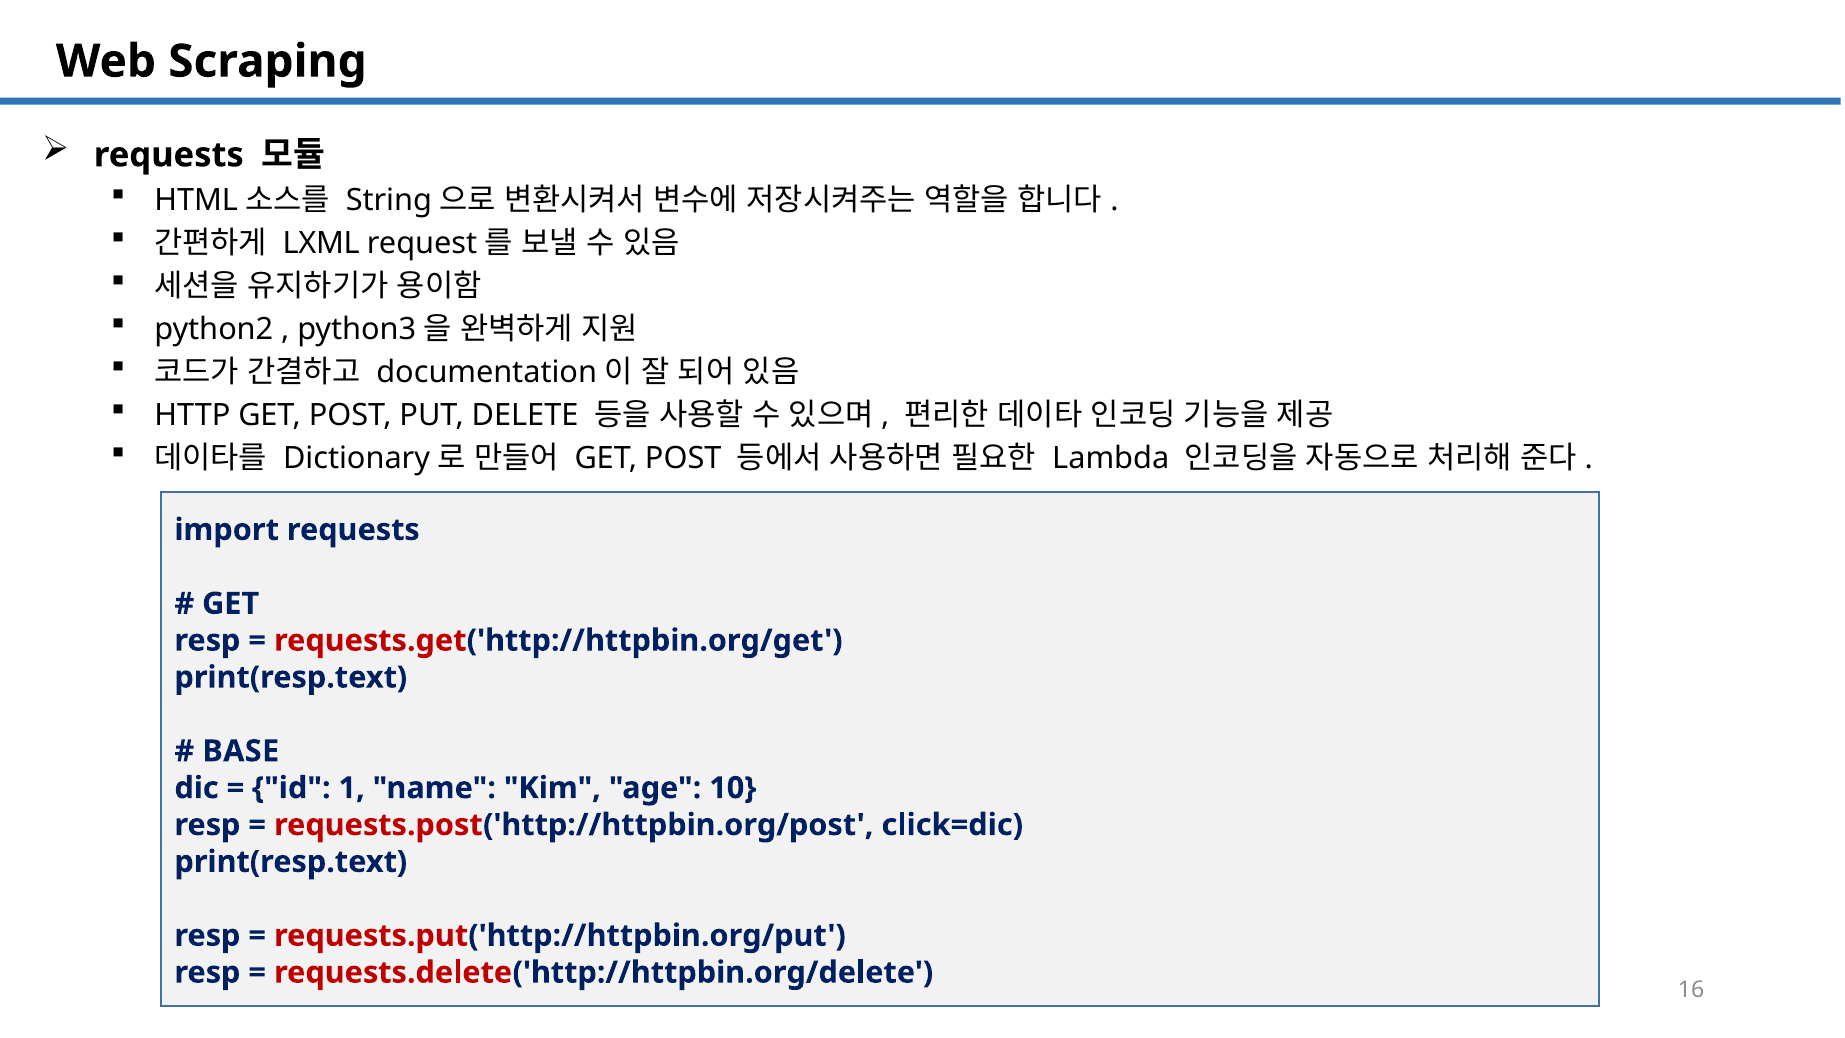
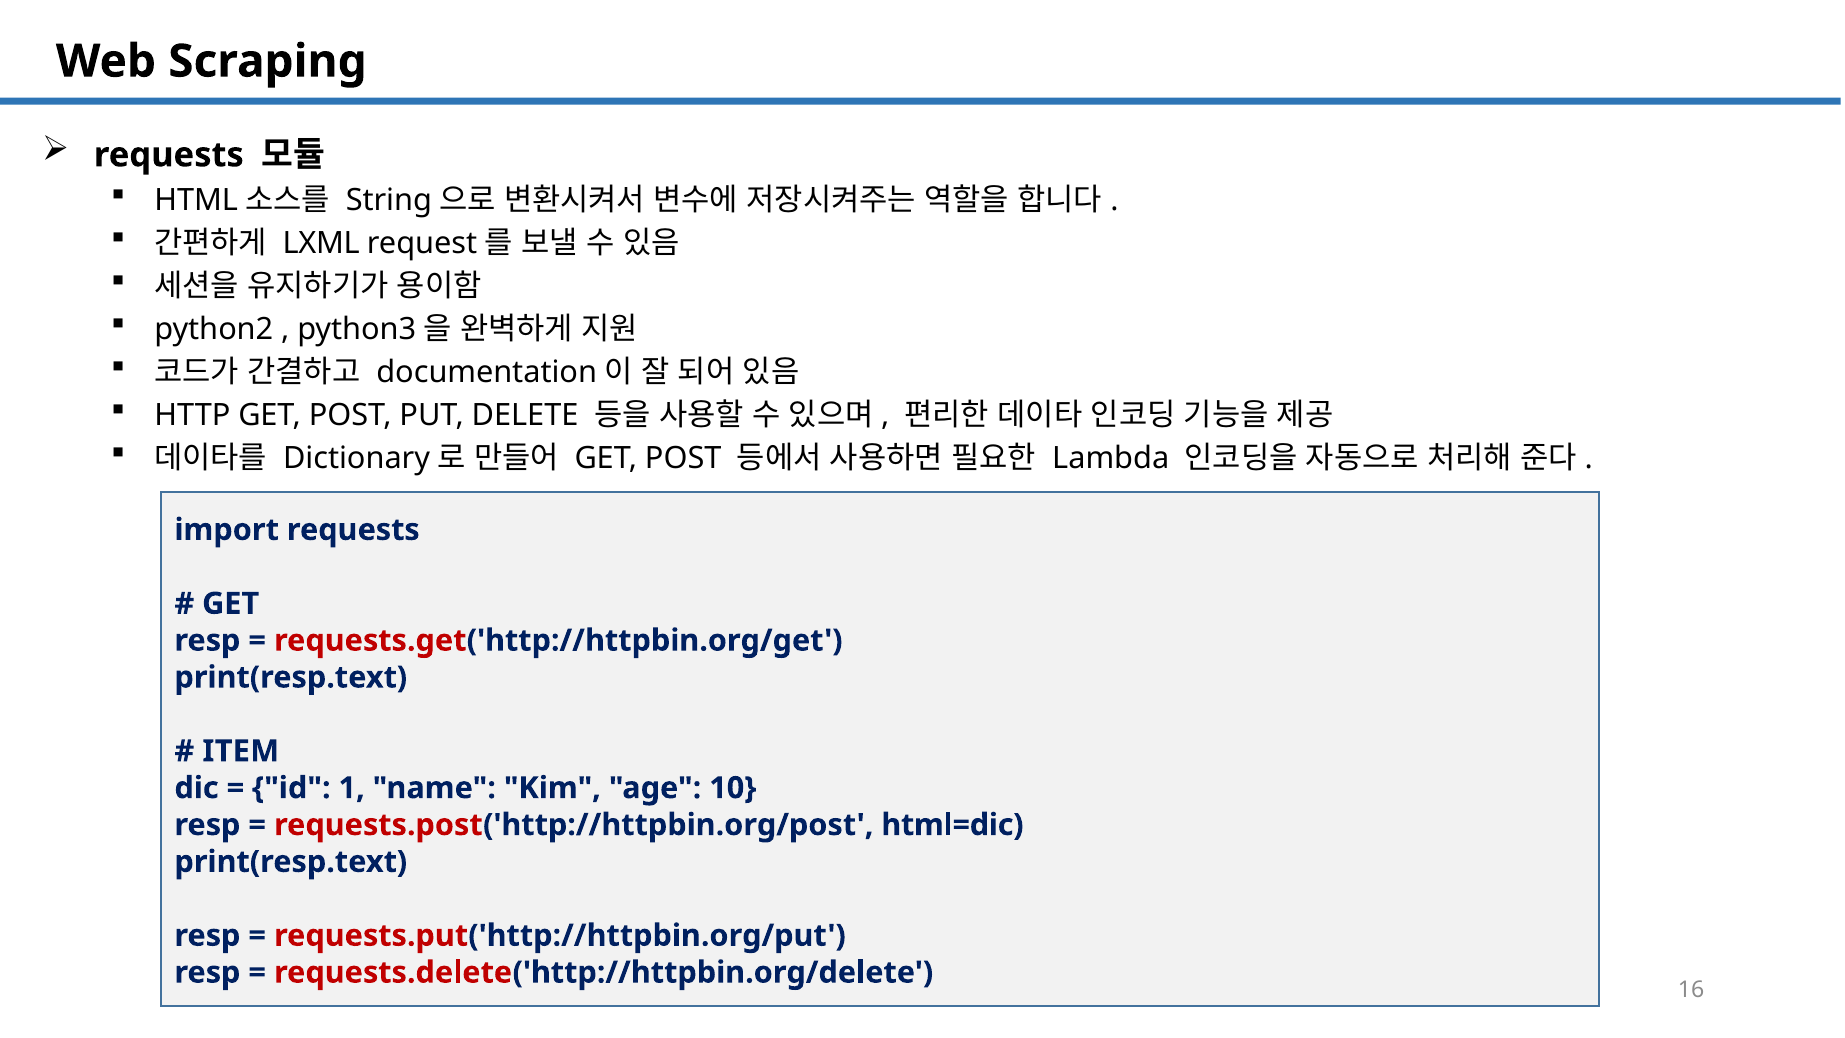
BASE: BASE -> ITEM (241, 751)
click=dic: click=dic -> html=dic (952, 825)
